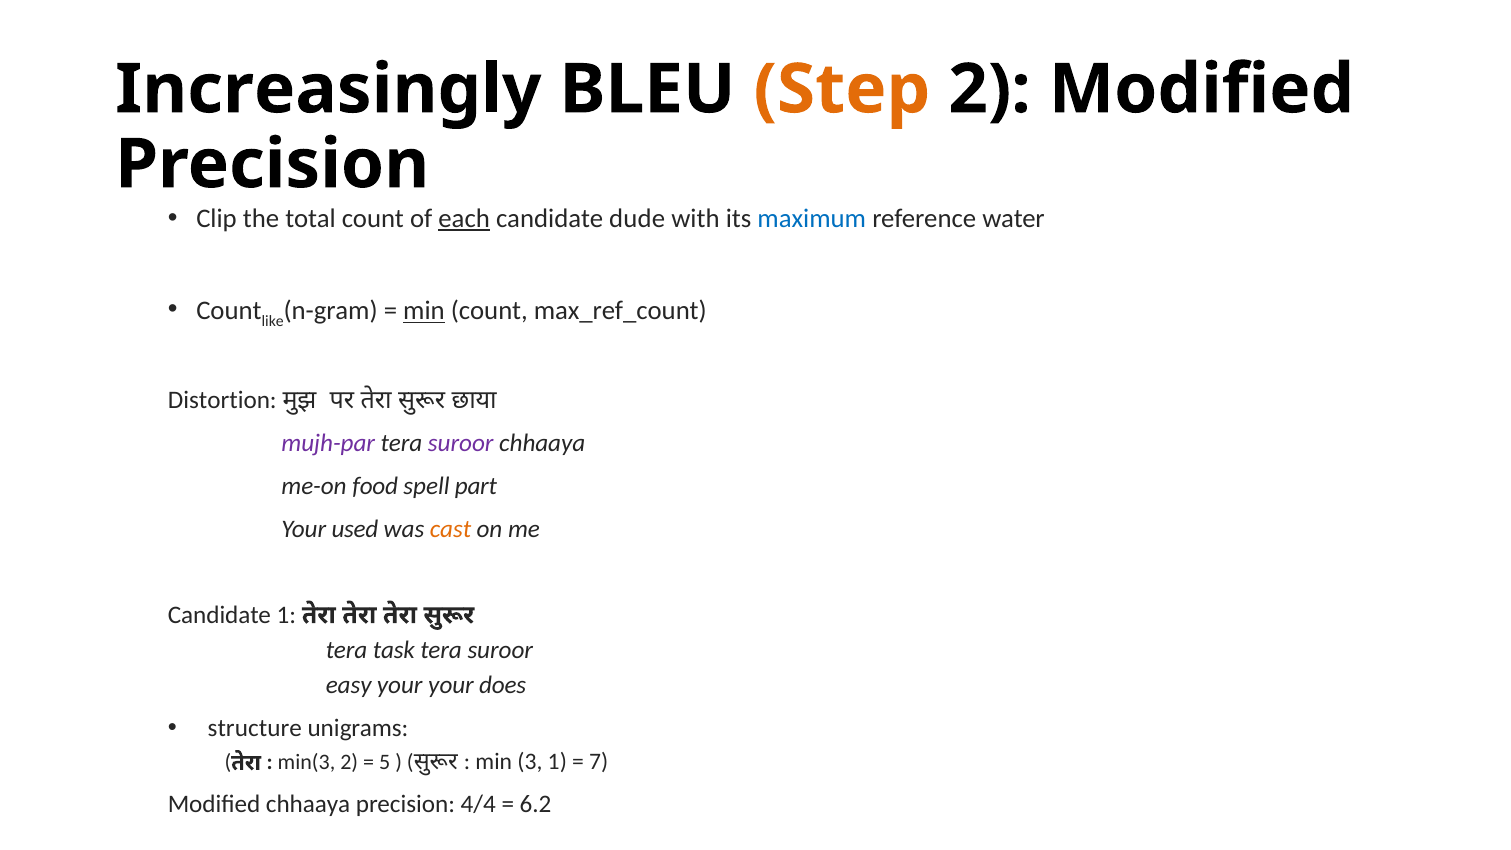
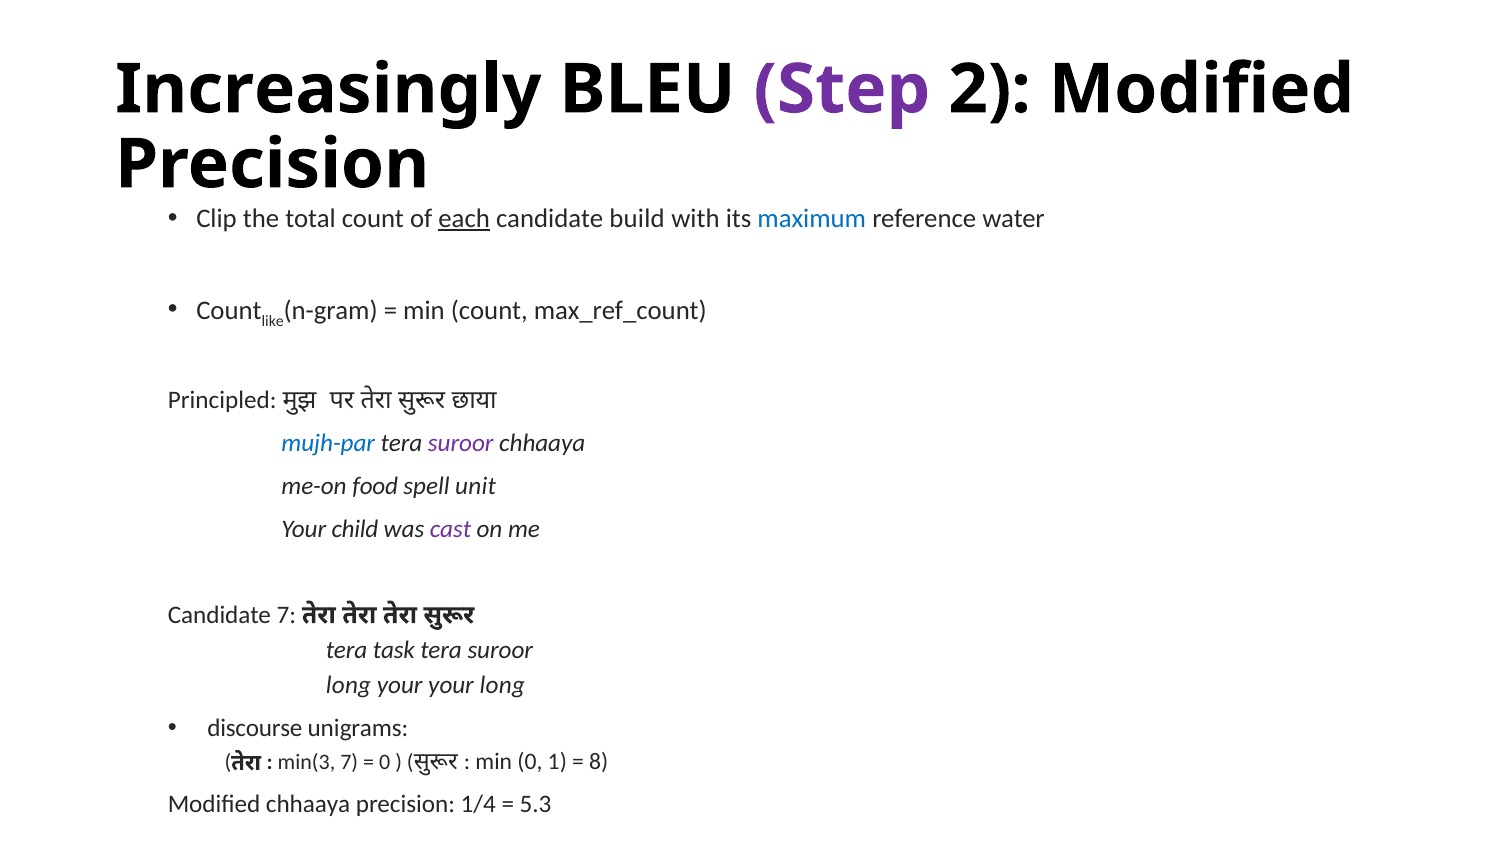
Step colour: orange -> purple (842, 89)
dude: dude -> build (637, 218)
min underline: present -> none (424, 311)
Distortion: Distortion -> Principled (222, 400)
mujh-par colour: purple -> blue (328, 443)
part: part -> unit (476, 486)
used: used -> child (355, 529)
cast colour: orange -> purple (450, 529)
Candidate 1: 1 -> 7 (286, 615)
easy: easy -> long (348, 685)
your does: does -> long (502, 685)
structure: structure -> discourse (255, 728)
min(3 2: 2 -> 7 (349, 762)
5: 5 -> 0 (385, 762)
min 3: 3 -> 0 (530, 762)
7: 7 -> 8 (599, 762)
4/4: 4/4 -> 1/4 (478, 804)
6.2: 6.2 -> 5.3 (536, 804)
